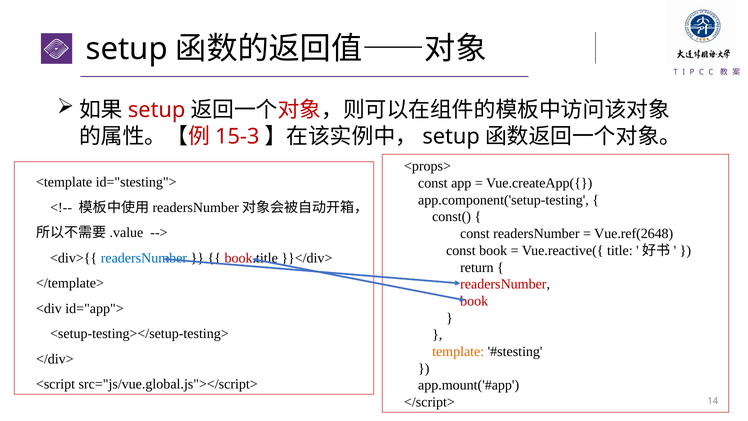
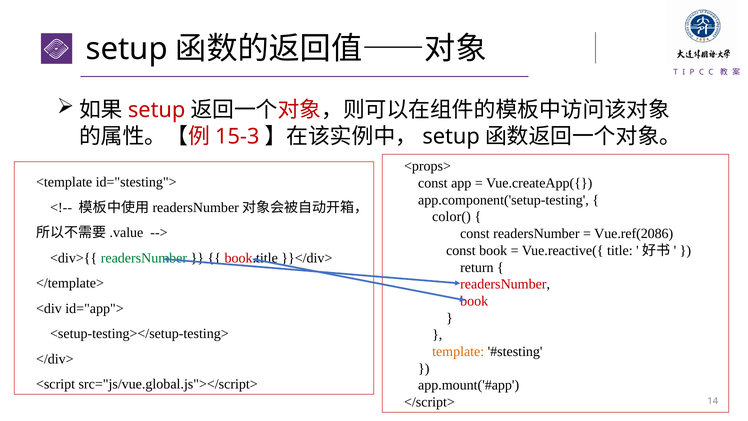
const(: const( -> color( (452, 217)
Vue.ref(2648: Vue.ref(2648 -> Vue.ref(2086 (634, 234)
readersNumber colour: blue -> green (144, 258)
